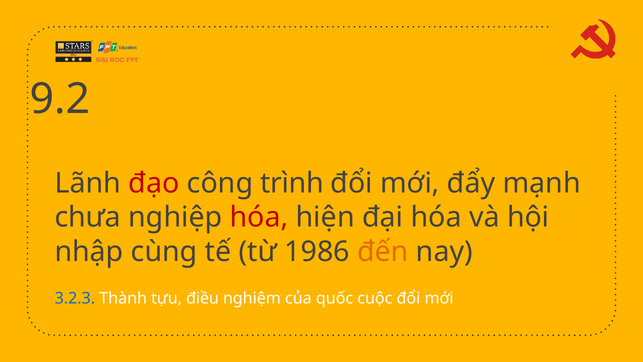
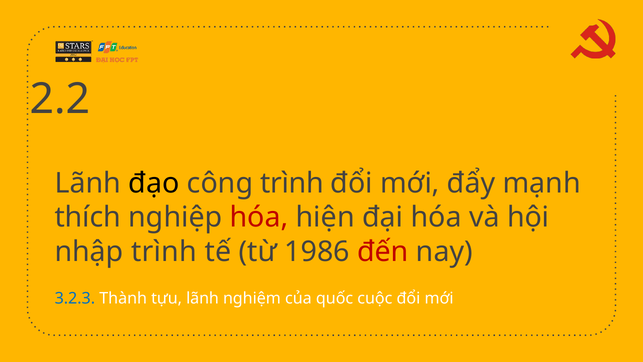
9.2: 9.2 -> 2.2 (60, 99)
đạo colour: red -> black (154, 183)
chưa: chưa -> thích (88, 217)
nhập cùng: cùng -> trình (164, 252)
đến colour: orange -> red (383, 252)
tựu điều: điều -> lãnh (203, 298)
